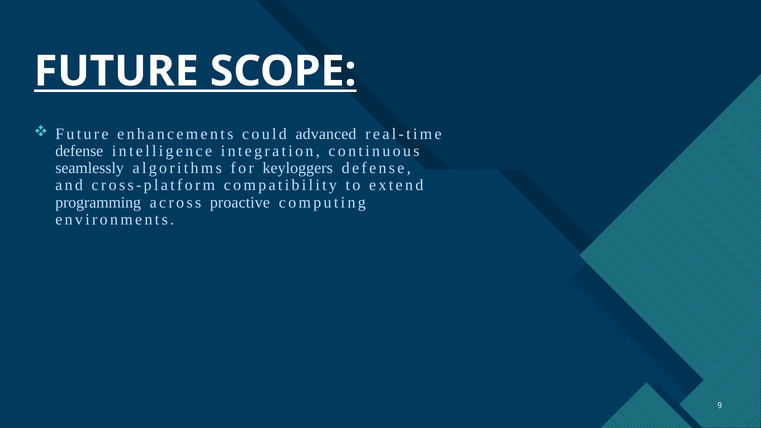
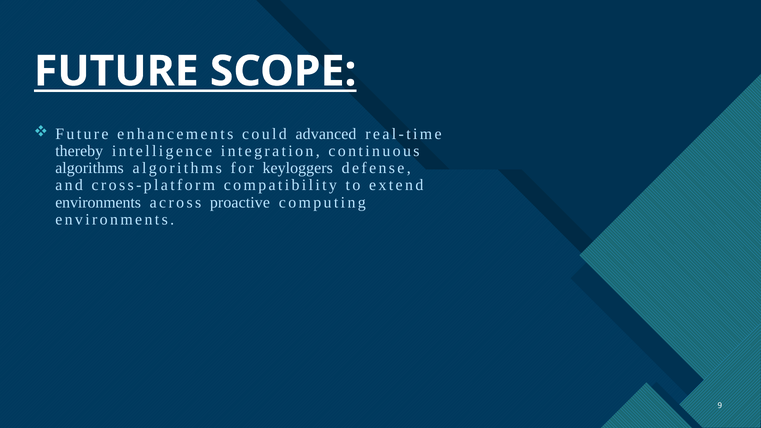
defense: defense -> thereby (79, 151)
seamlessly: seamlessly -> algorithms (90, 168)
programming: programming -> environments (98, 202)
